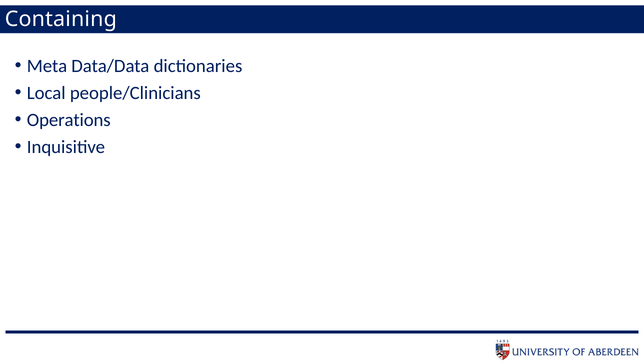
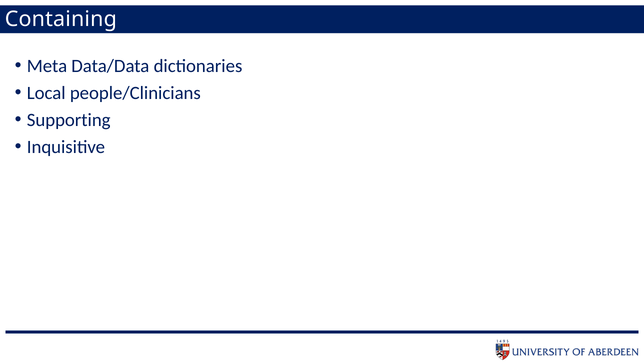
Operations: Operations -> Supporting (69, 120)
